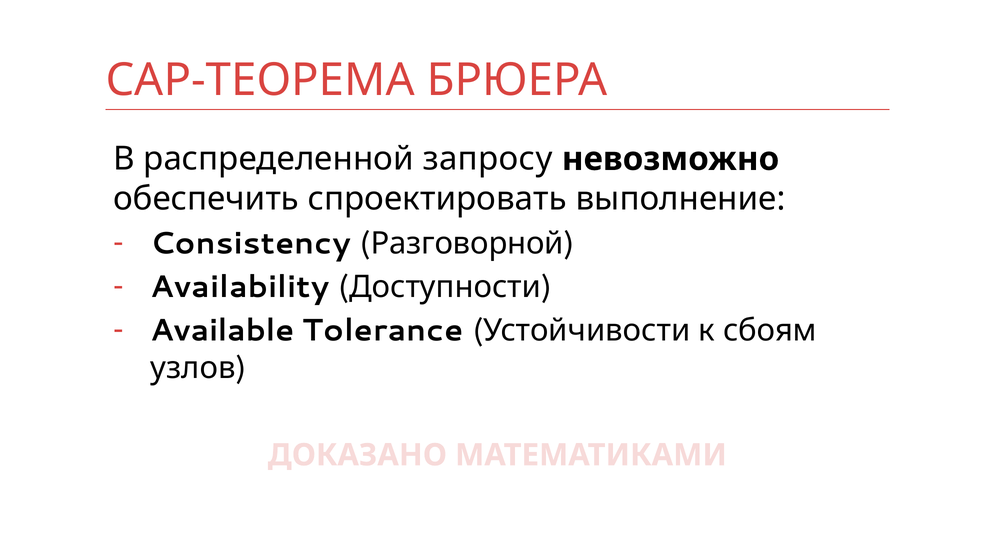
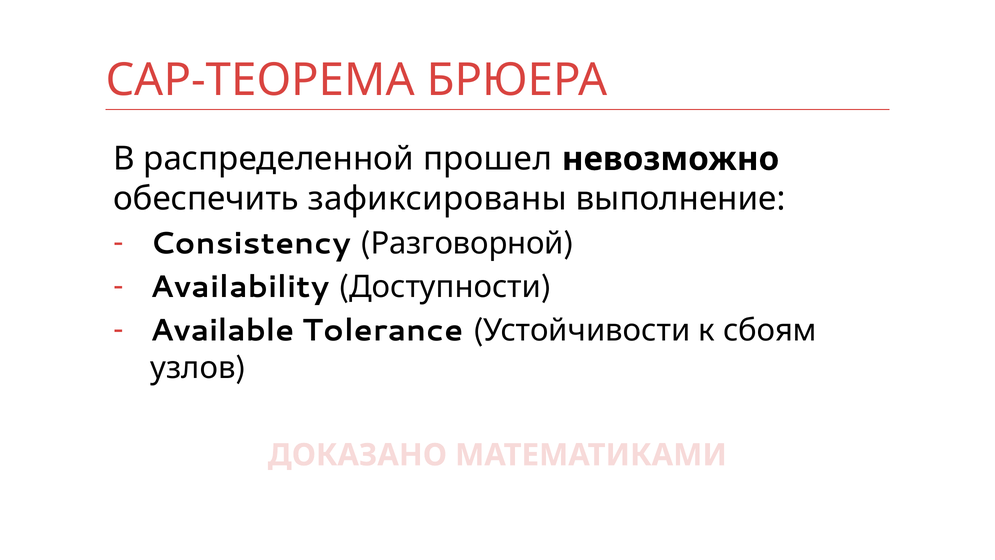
запросу: запросу -> прошел (488, 159)
спроектировать: спроектировать -> зафиксированы (437, 199)
